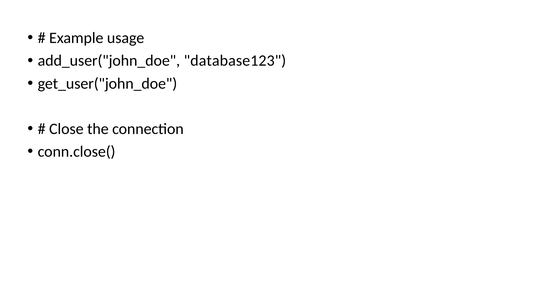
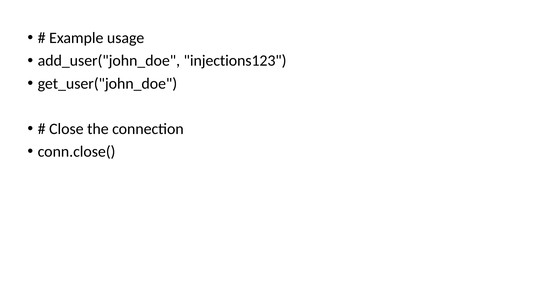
database123: database123 -> injections123 (235, 61)
